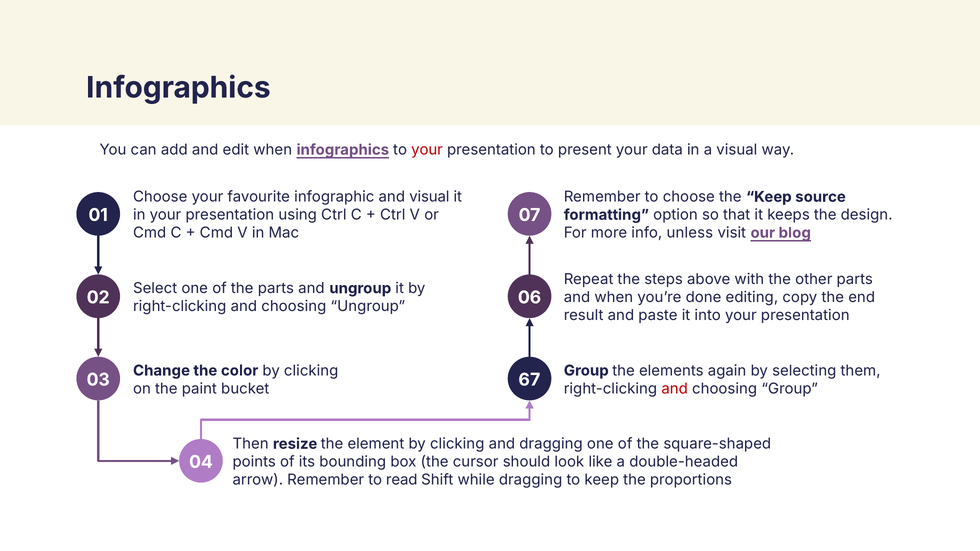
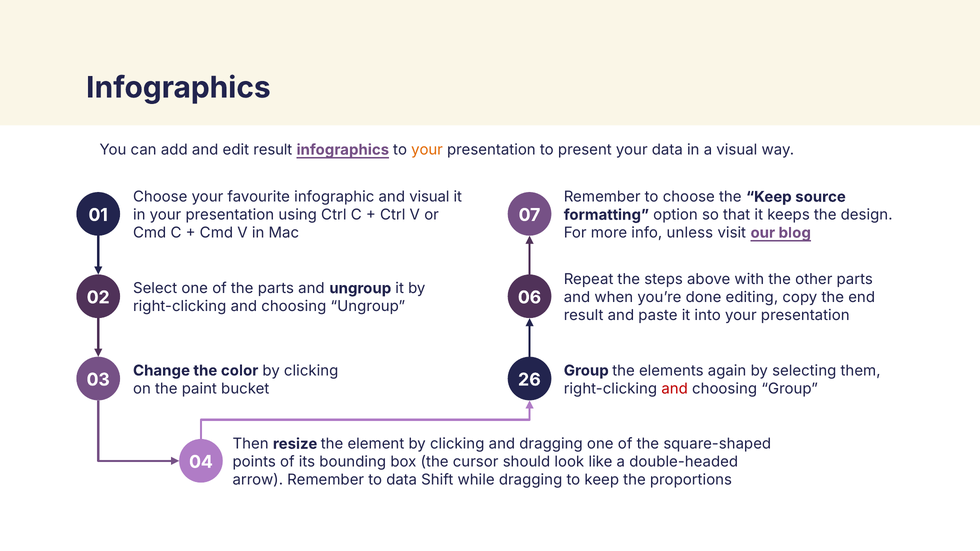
edit when: when -> result (273, 150)
your colour: red -> orange (427, 150)
67: 67 -> 26 (529, 380)
to read: read -> data (402, 480)
